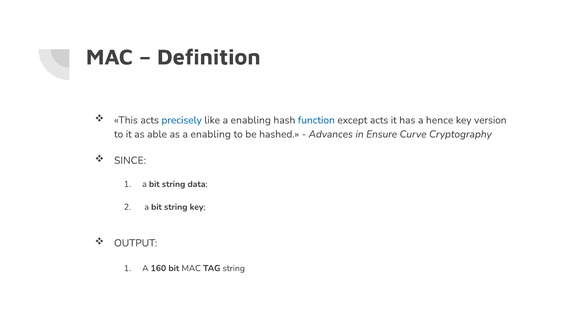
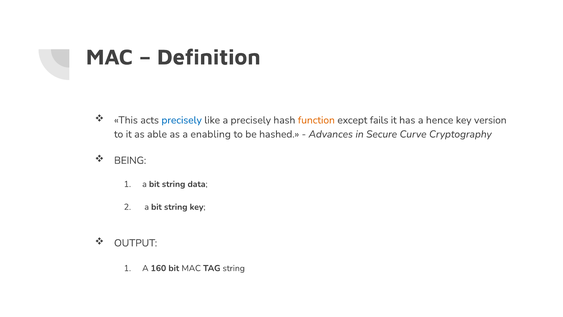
like a enabling: enabling -> precisely (251, 120)
function colour: blue -> orange (316, 120)
except acts: acts -> fails (379, 120)
Ensure: Ensure -> Secure (382, 134)
SINCE: SINCE -> BEING (130, 160)
